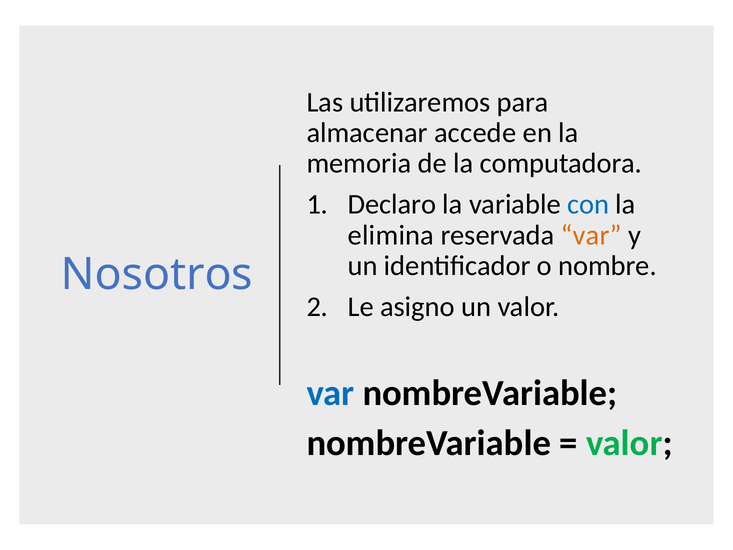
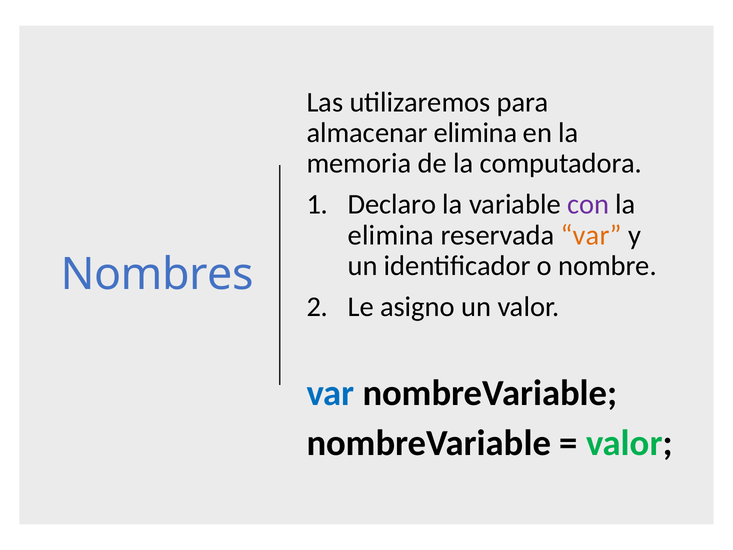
almacenar accede: accede -> elimina (475, 133)
con colour: blue -> purple (588, 204)
Nosotros: Nosotros -> Nombres (157, 275)
